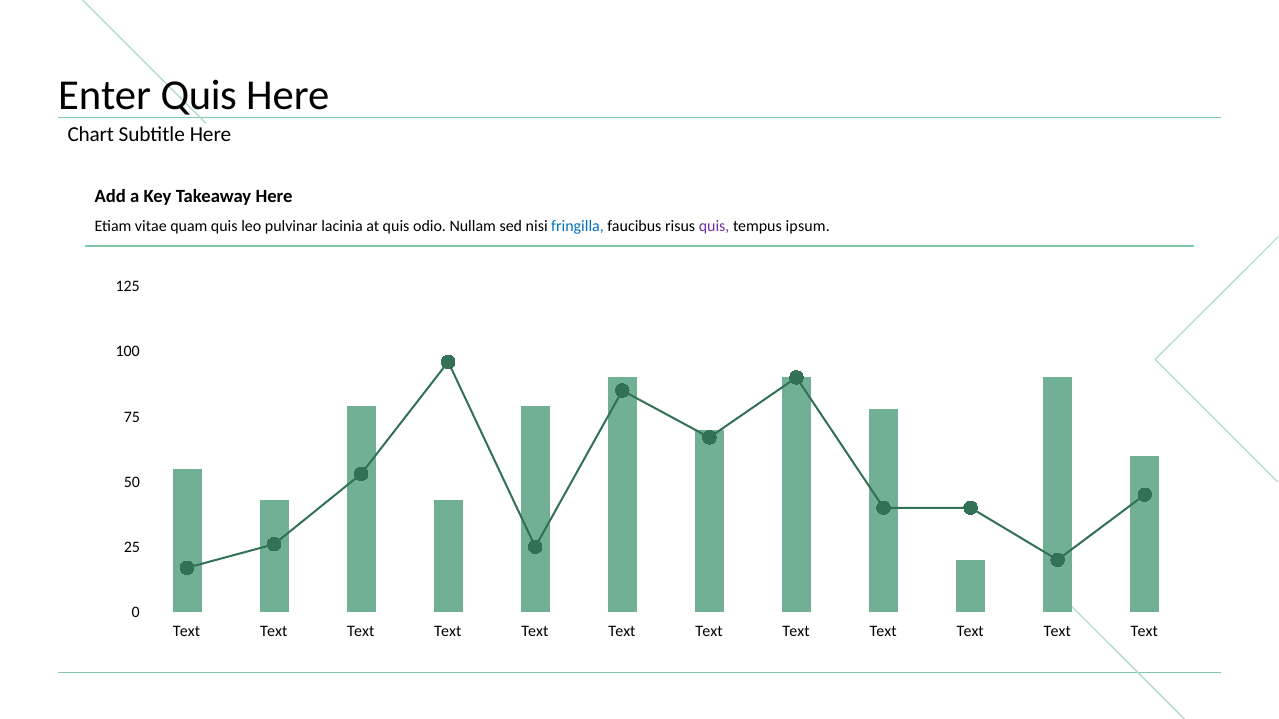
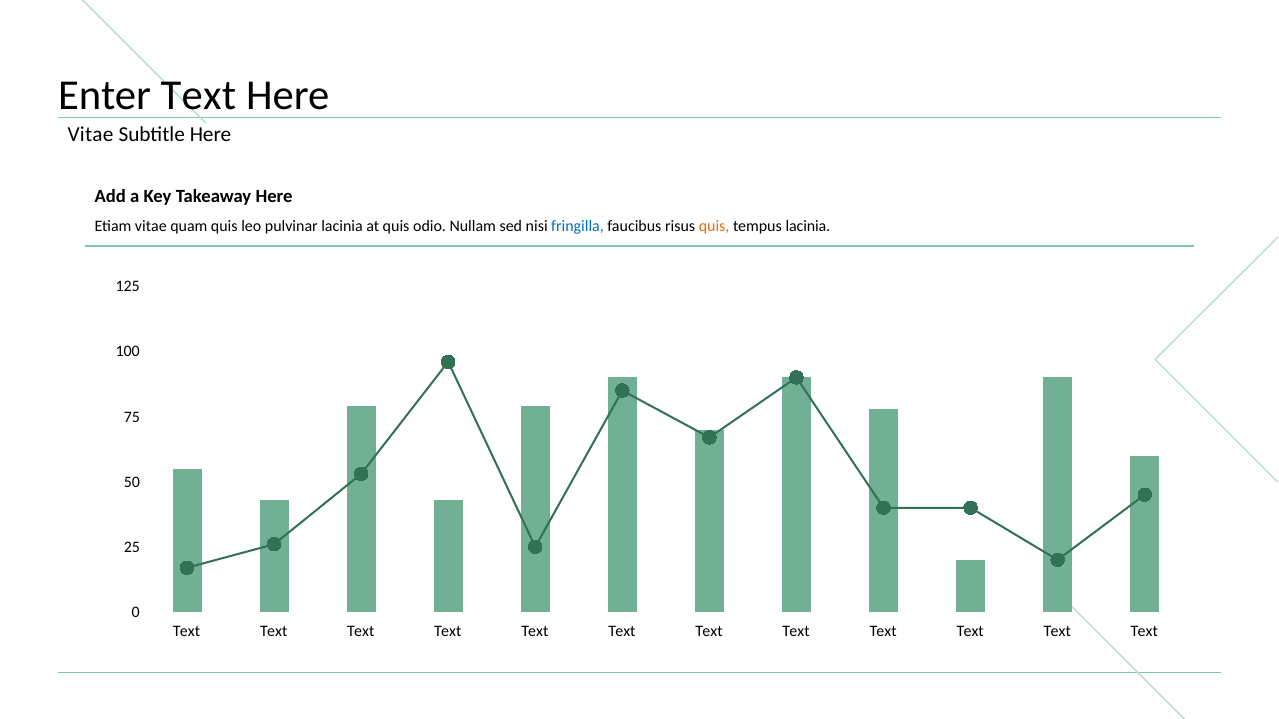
Enter Quis: Quis -> Text (198, 95)
Chart: Chart -> Vitae (91, 134)
quis colour: purple -> orange (714, 226)
tempus ipsum: ipsum -> lacinia (808, 226)
